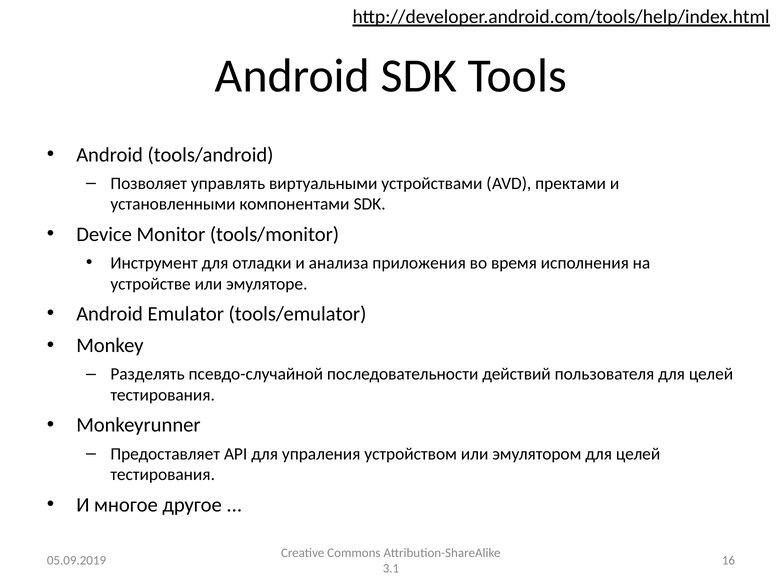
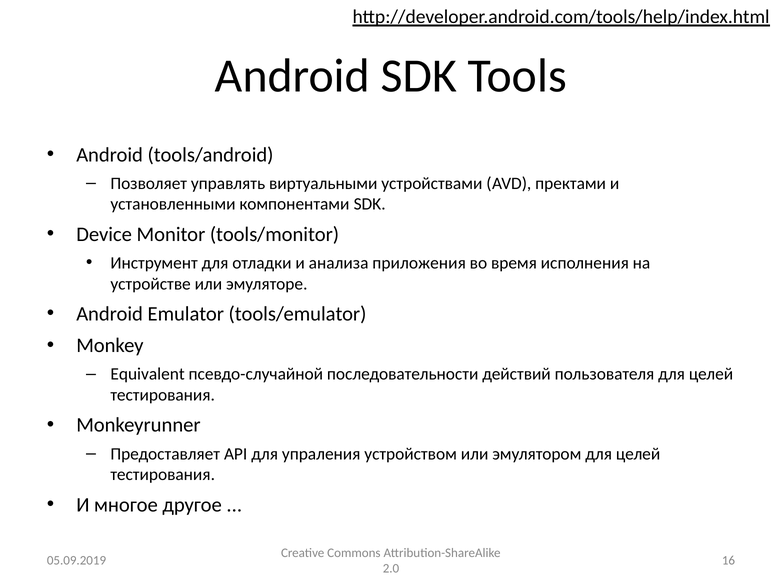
Разделять: Разделять -> Equivalent (148, 374)
3.1: 3.1 -> 2.0 (391, 568)
